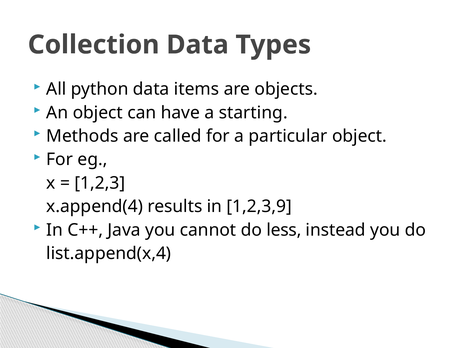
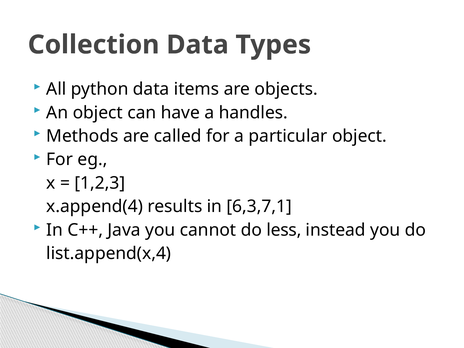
starting: starting -> handles (253, 113)
1,2,3,9: 1,2,3,9 -> 6,3,7,1 (259, 206)
